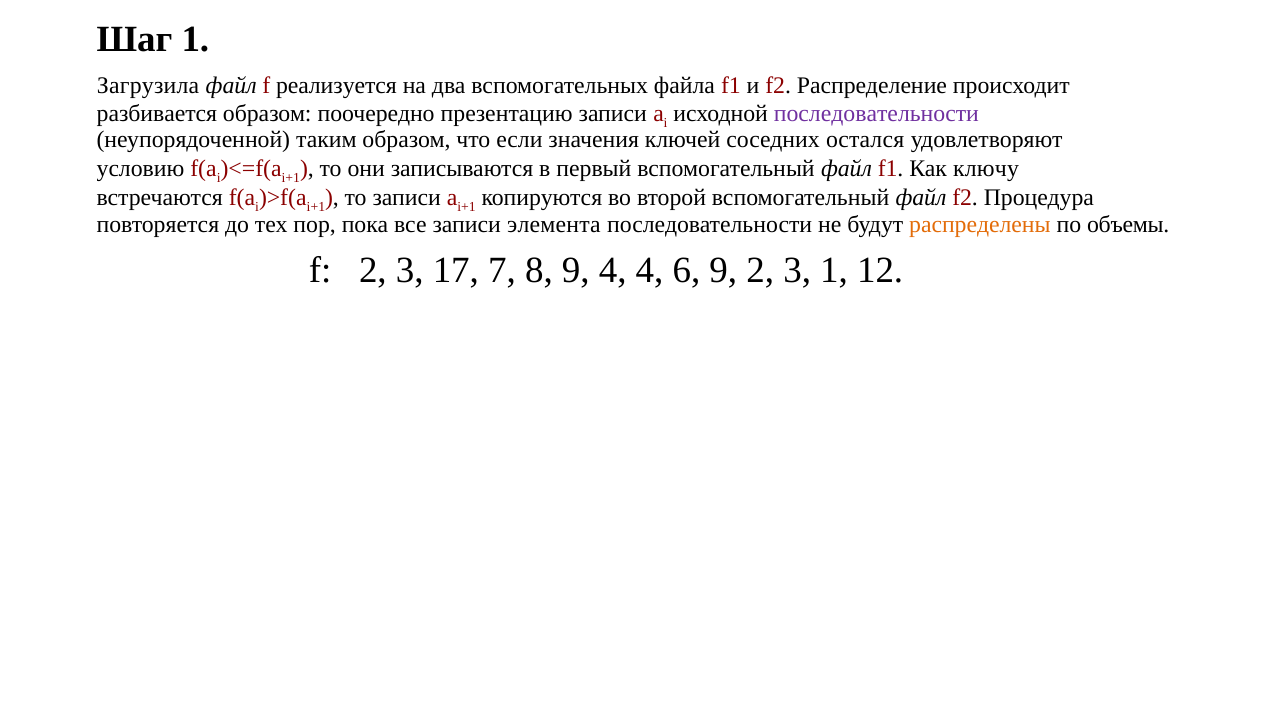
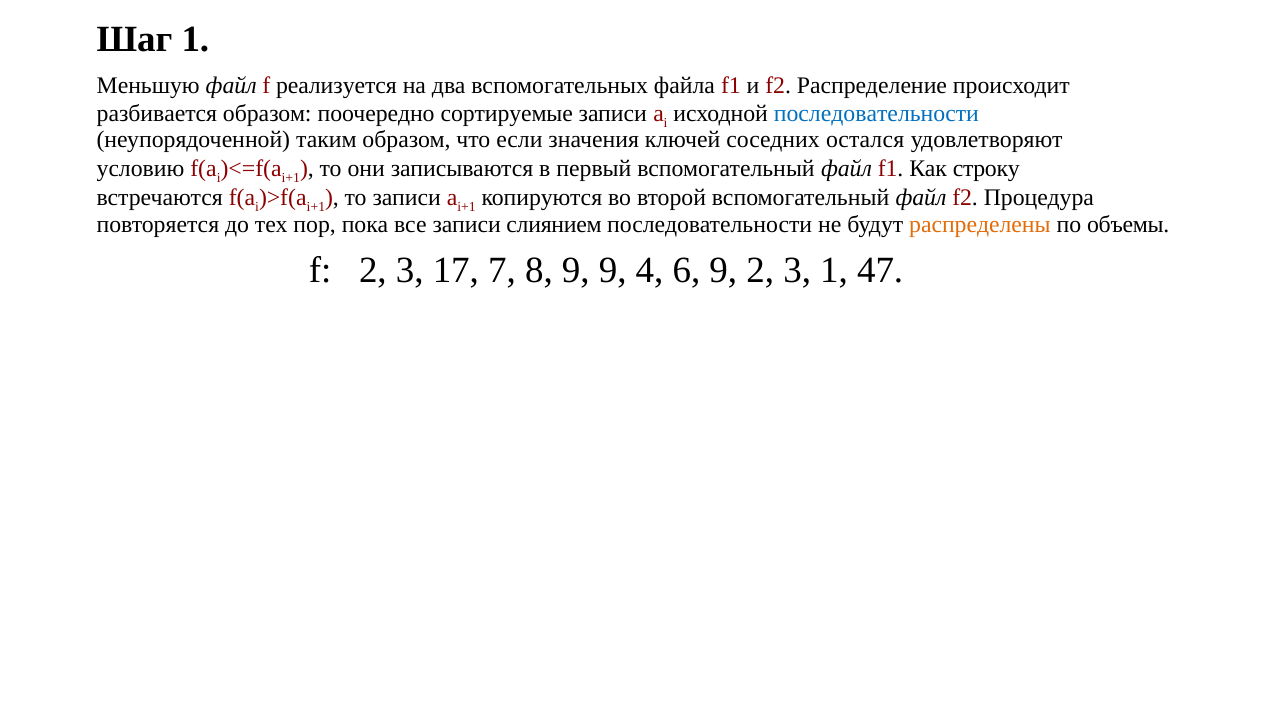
Загрузила: Загрузила -> Меньшую (148, 85)
презентацию: презентацию -> сортируемые (507, 114)
последовательности colour: purple -> blue (876, 114)
ключу: ключу -> строку (986, 169)
элемента: элемента -> слиянием (554, 224)
9 4: 4 -> 9 (613, 270)
12: 12 -> 47 (880, 270)
